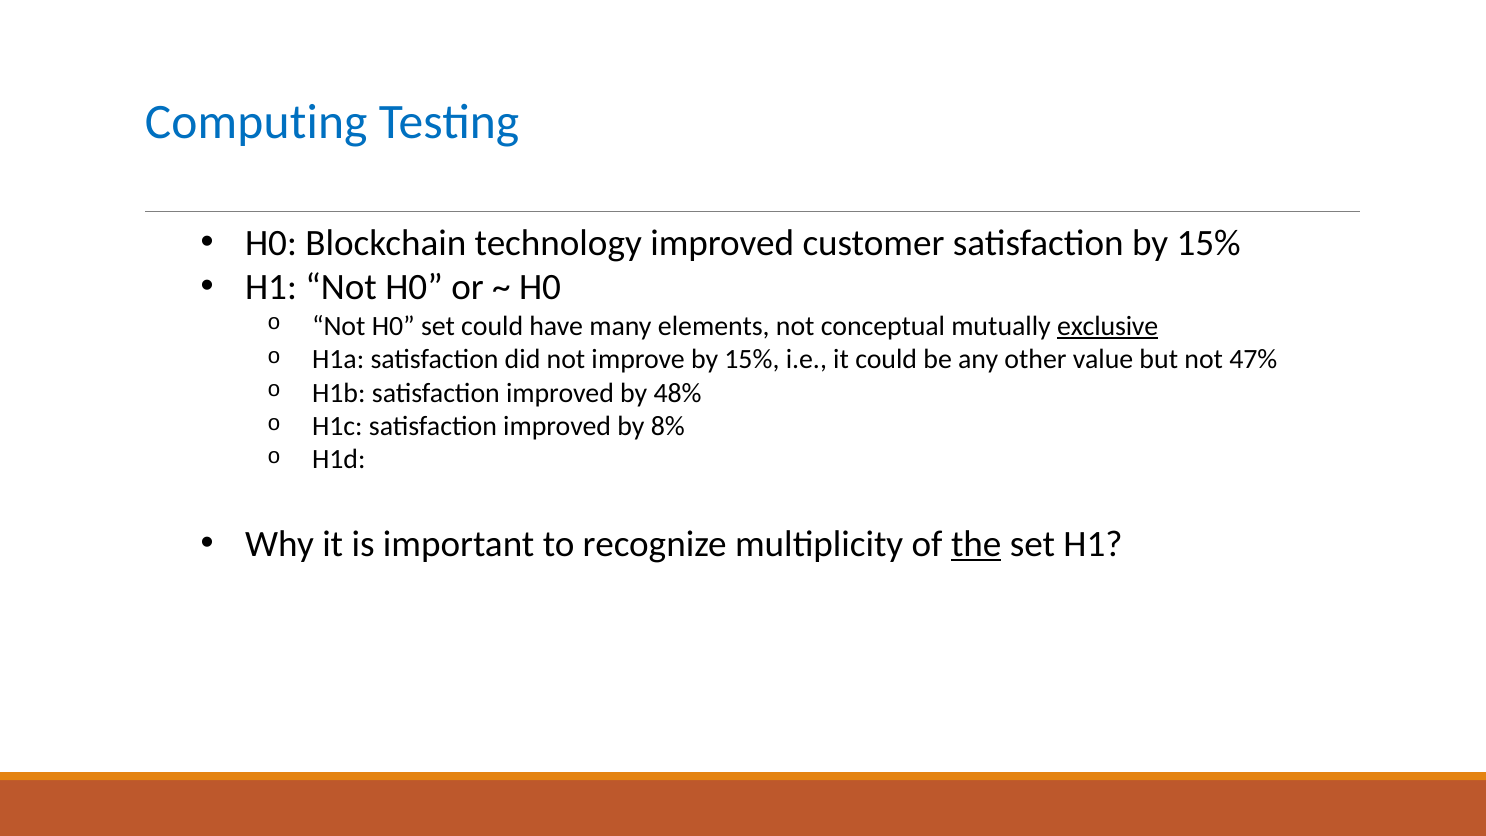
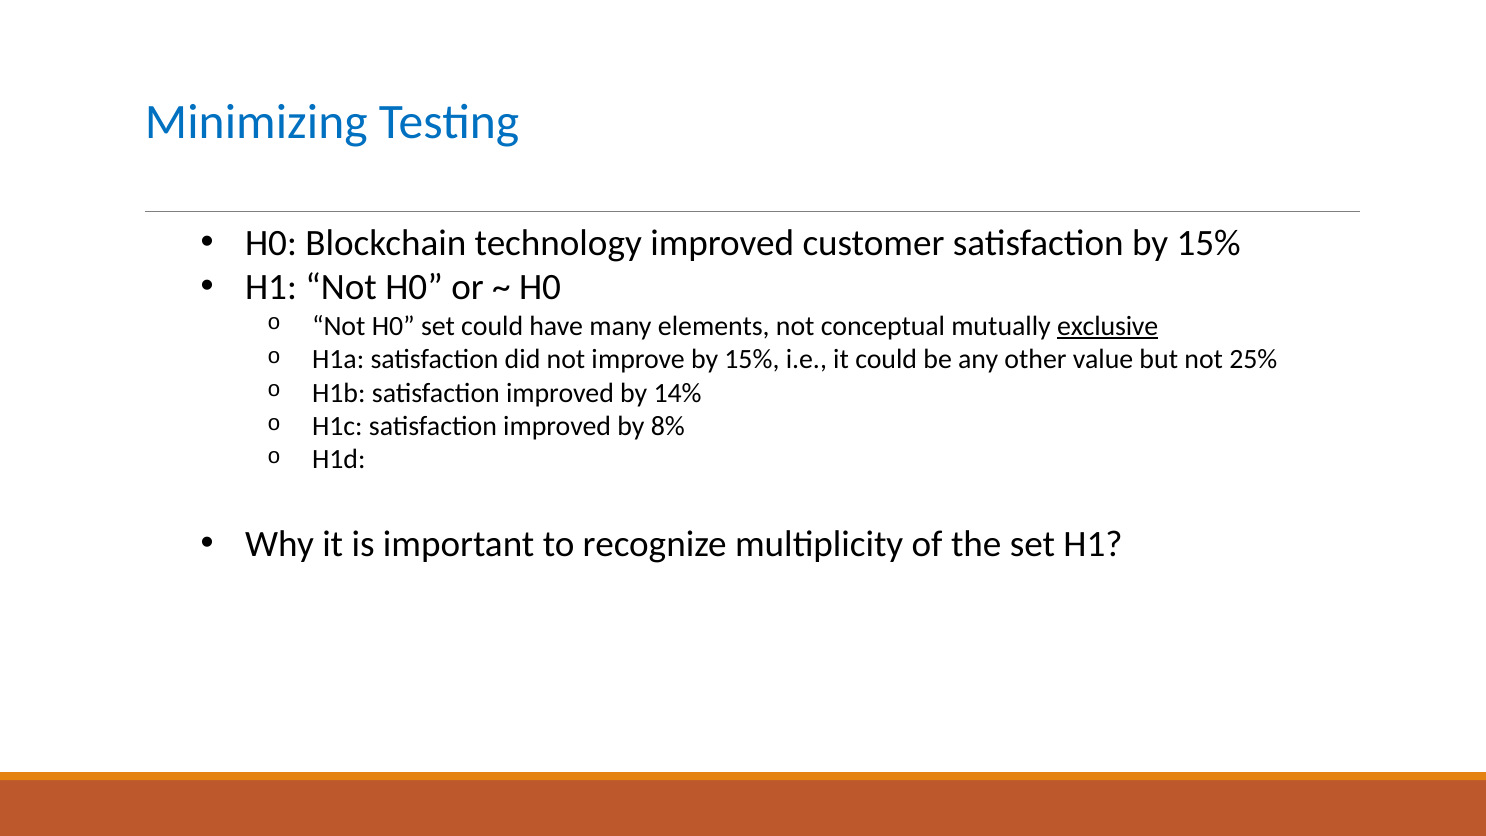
Computing: Computing -> Minimizing (256, 122)
47%: 47% -> 25% (1253, 359)
48%: 48% -> 14% (678, 393)
the underline: present -> none (976, 544)
